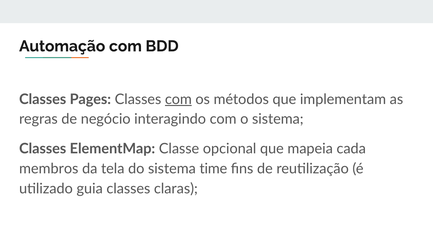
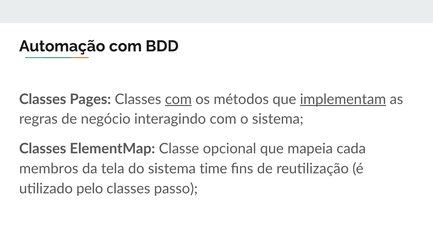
implementam underline: none -> present (343, 99)
guia: guia -> pelo (90, 188)
claras: claras -> passo (176, 188)
